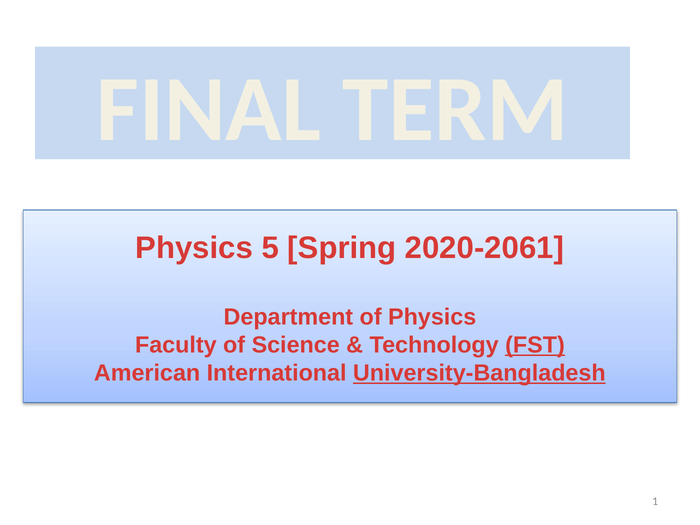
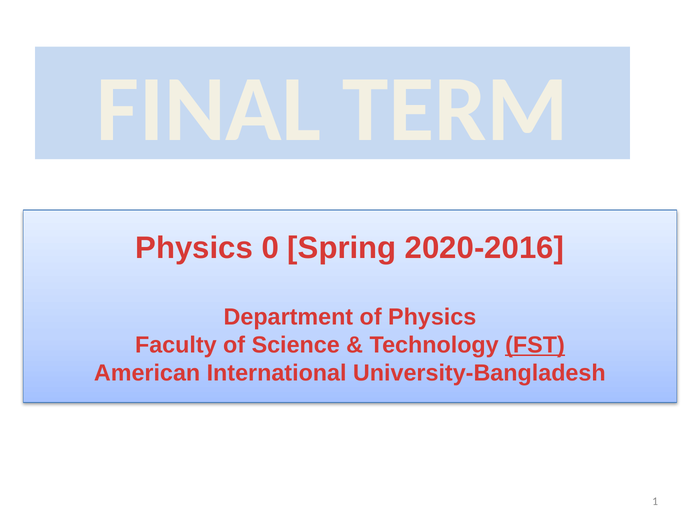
5: 5 -> 0 (270, 248)
2020-2061: 2020-2061 -> 2020-2016 (484, 248)
University-Bangladesh underline: present -> none (479, 373)
